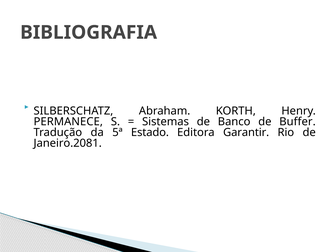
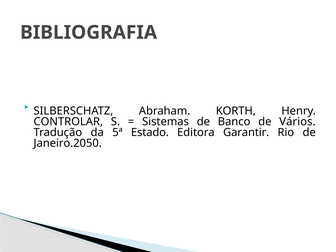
PERMANECE: PERMANECE -> CONTROLAR (68, 122)
Buffer: Buffer -> Vários (297, 122)
Janeiro.2081: Janeiro.2081 -> Janeiro.2050 (68, 143)
